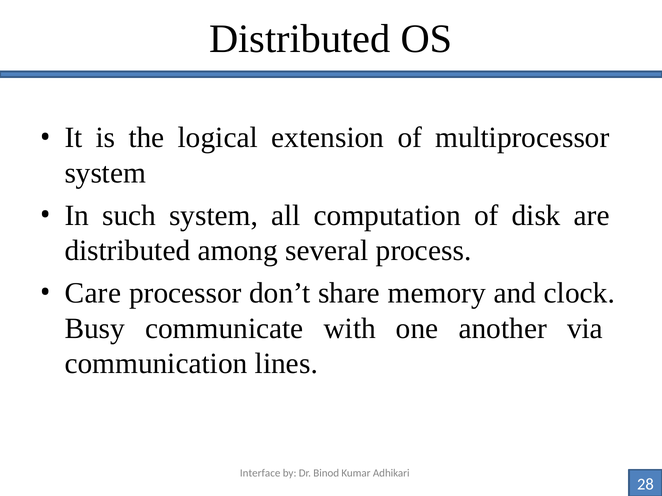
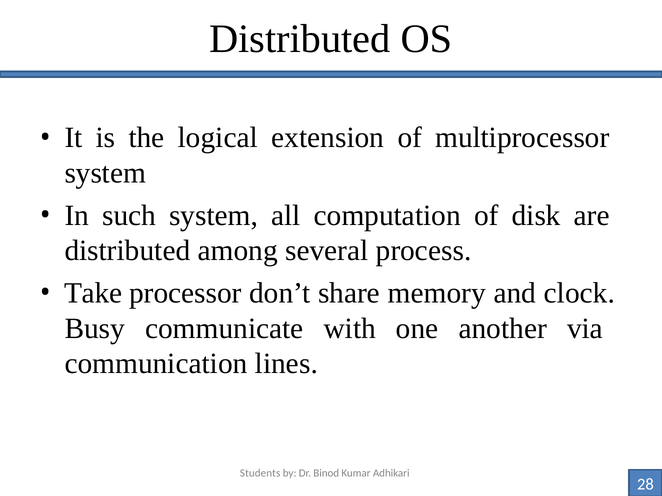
Care: Care -> Take (93, 293)
Interface: Interface -> Students (260, 474)
